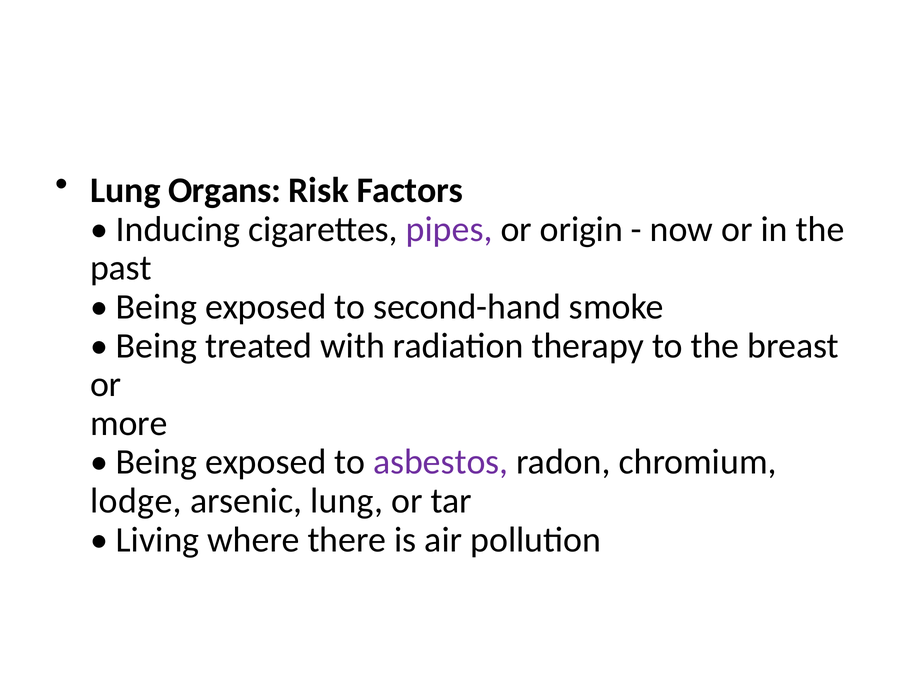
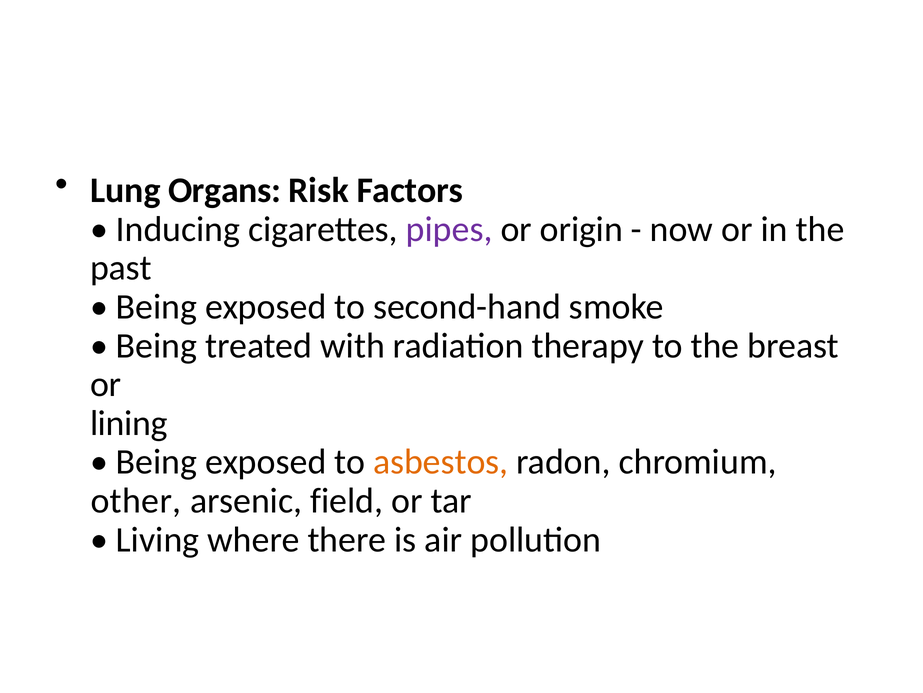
more: more -> lining (129, 423)
asbestos colour: purple -> orange (441, 462)
lodge: lodge -> other (136, 500)
arsenic lung: lung -> field (347, 500)
